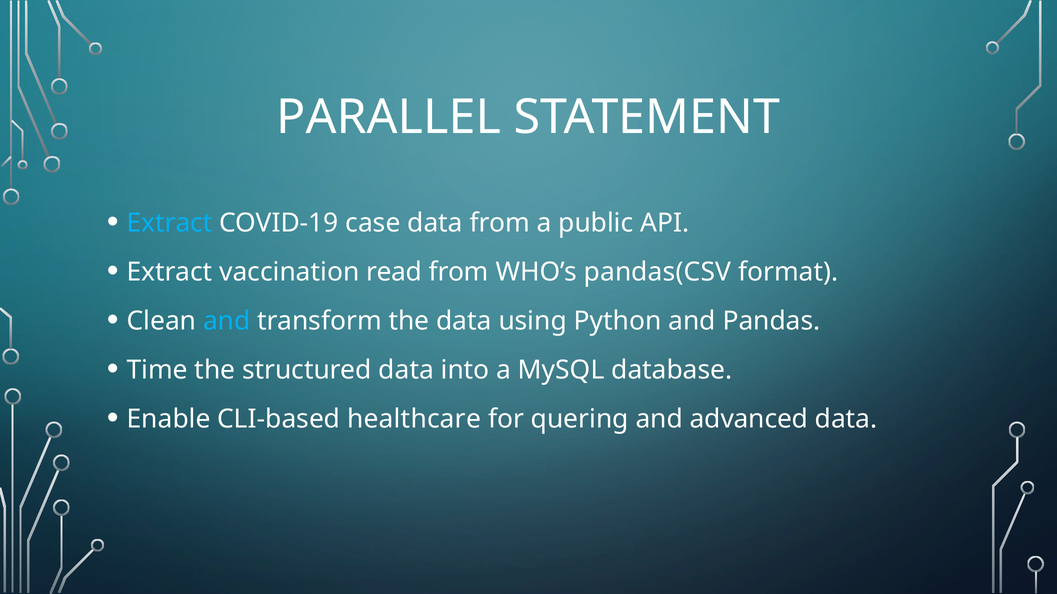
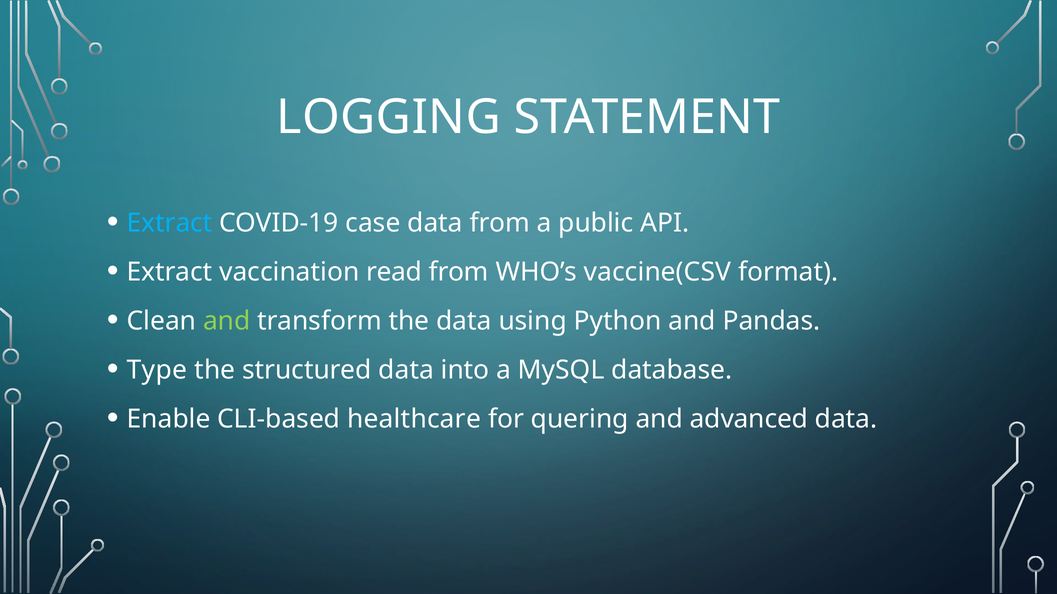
PARALLEL: PARALLEL -> LOGGING (389, 117)
pandas(CSV: pandas(CSV -> vaccine(CSV (657, 272)
and colour: light blue -> light green (227, 321)
Time: Time -> Type (157, 370)
